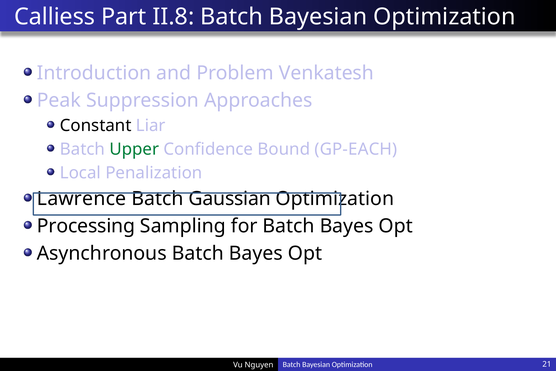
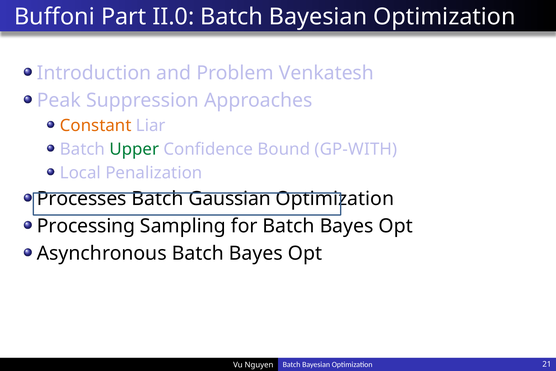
Calliess: Calliess -> Buffoni (54, 17)
II.8: II.8 -> II.0 (173, 17)
Constant colour: black -> orange (96, 125)
GP-EACH: GP-EACH -> GP-WITH (356, 149)
Lawrence: Lawrence -> Processes (82, 199)
